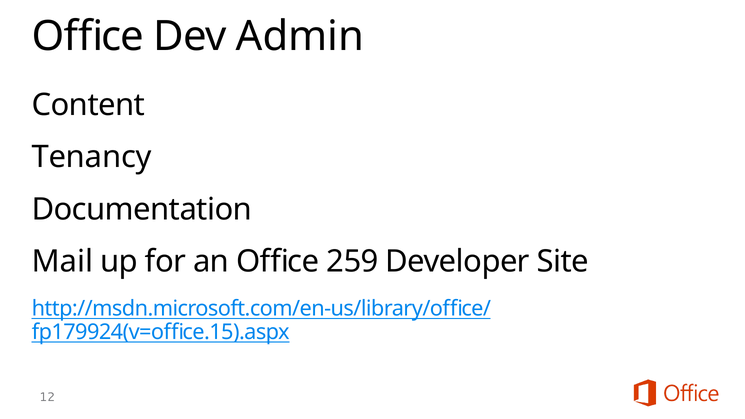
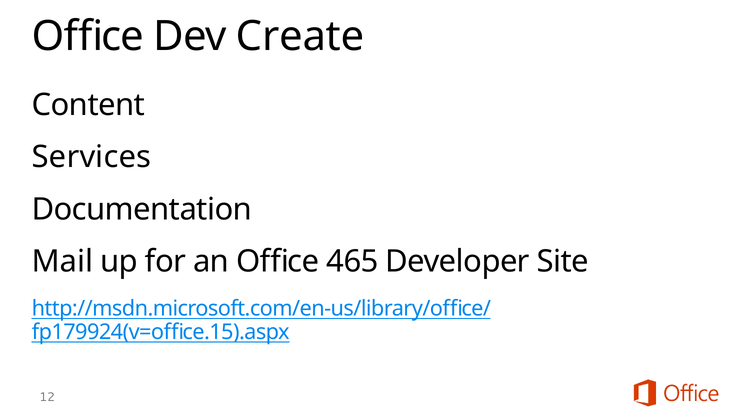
Admin: Admin -> Create (300, 36)
Tenancy: Tenancy -> Services (91, 157)
259: 259 -> 465 (352, 262)
